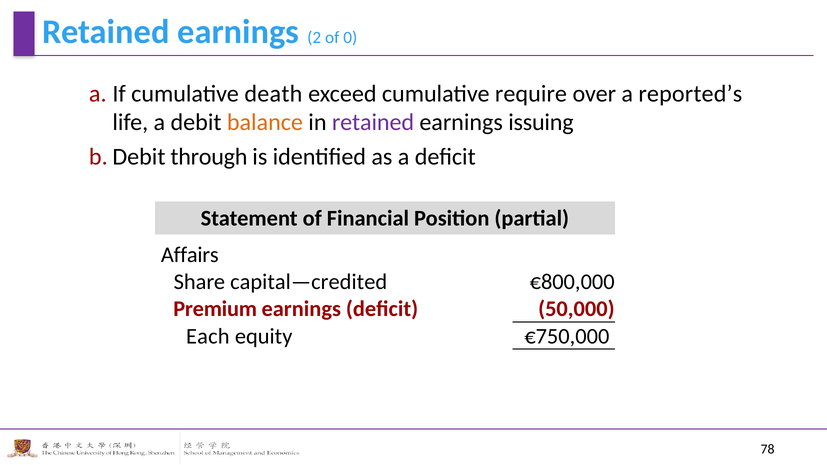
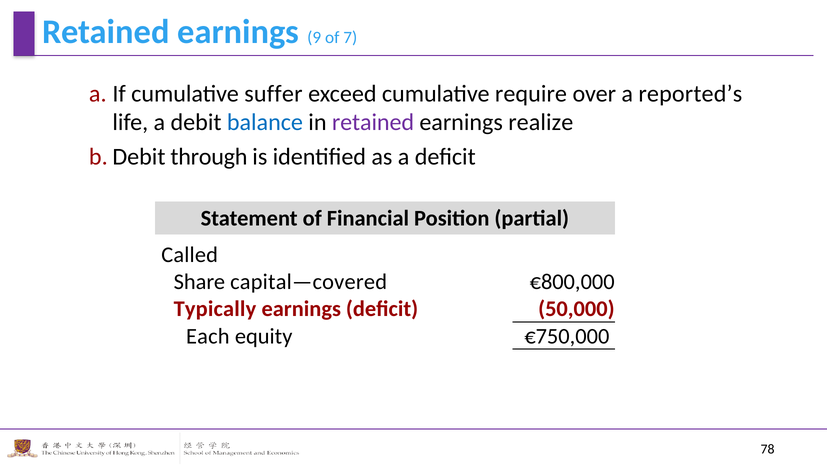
2: 2 -> 9 (314, 38)
0: 0 -> 7 (350, 38)
death: death -> suffer (273, 94)
balance colour: orange -> blue (265, 123)
issuing: issuing -> realize (541, 123)
Affairs: Affairs -> Called (190, 255)
capital—credited: capital—credited -> capital—covered (309, 282)
Premium: Premium -> Typically (215, 309)
